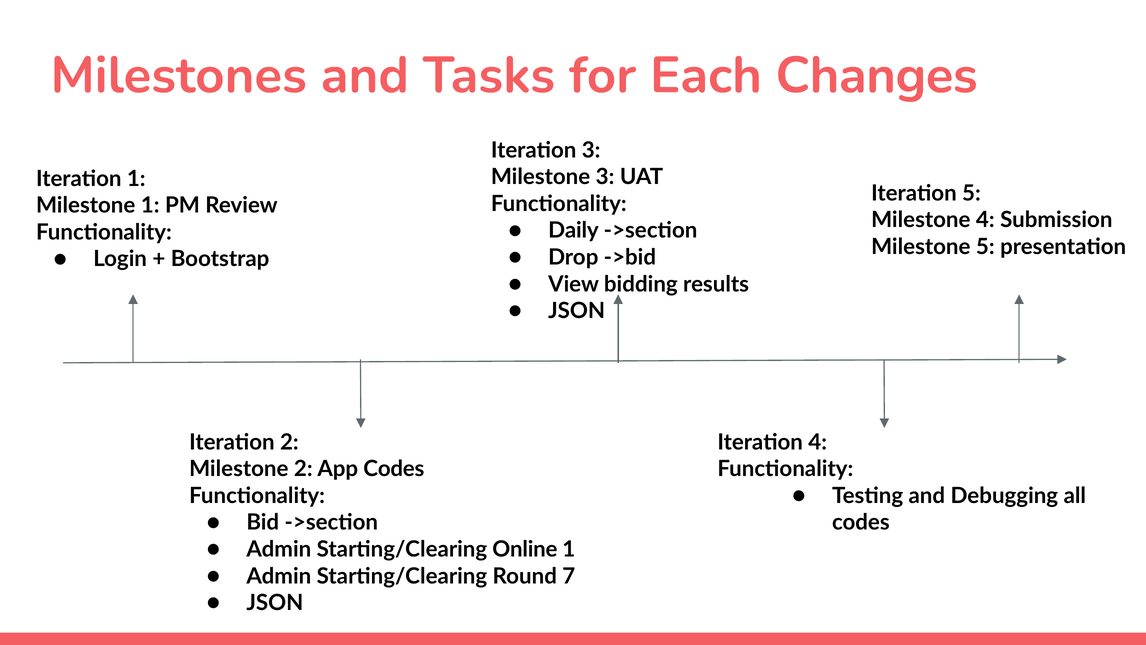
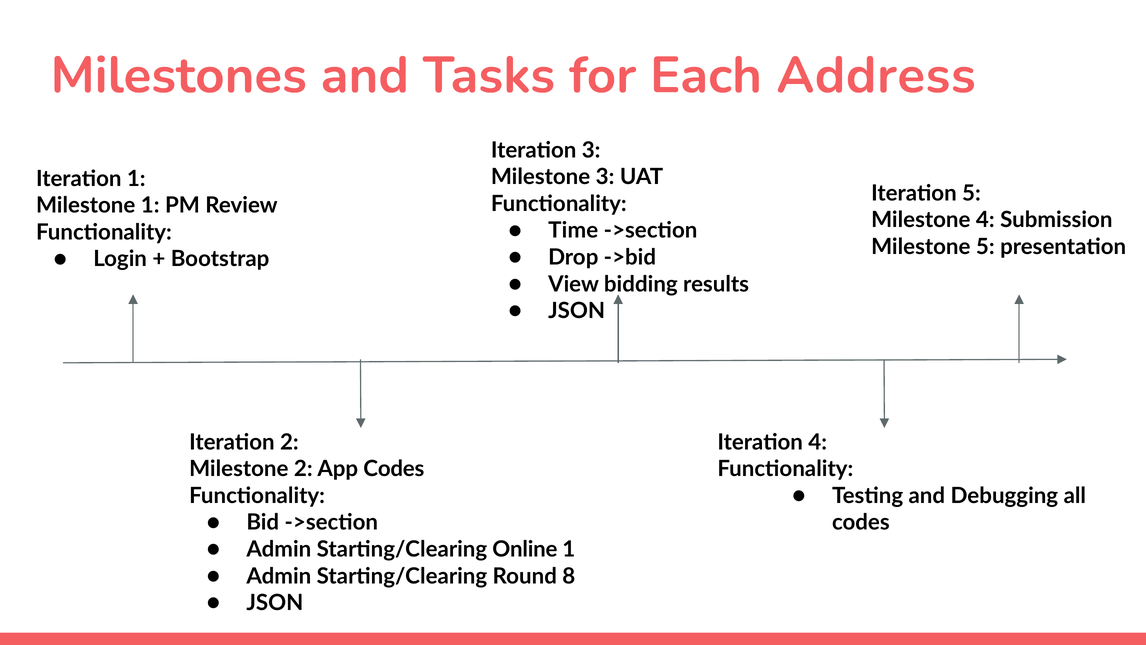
Changes: Changes -> Address (876, 75)
Daily: Daily -> Time (573, 231)
7: 7 -> 8 (569, 576)
